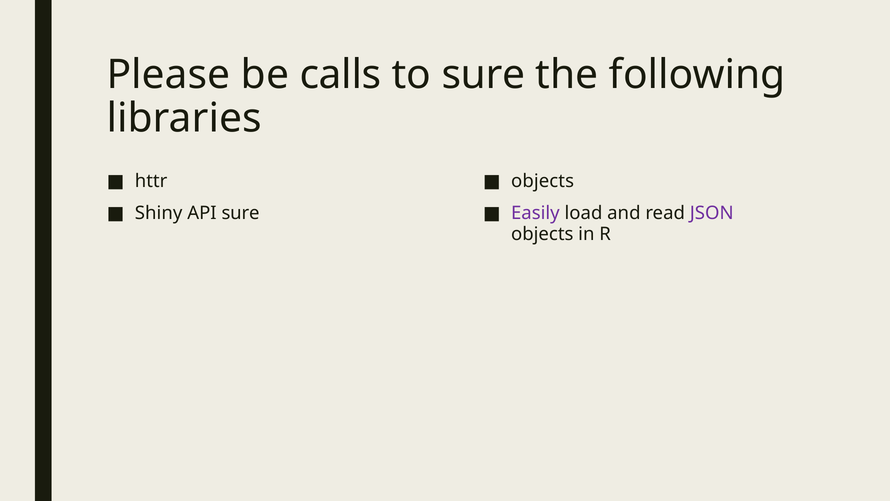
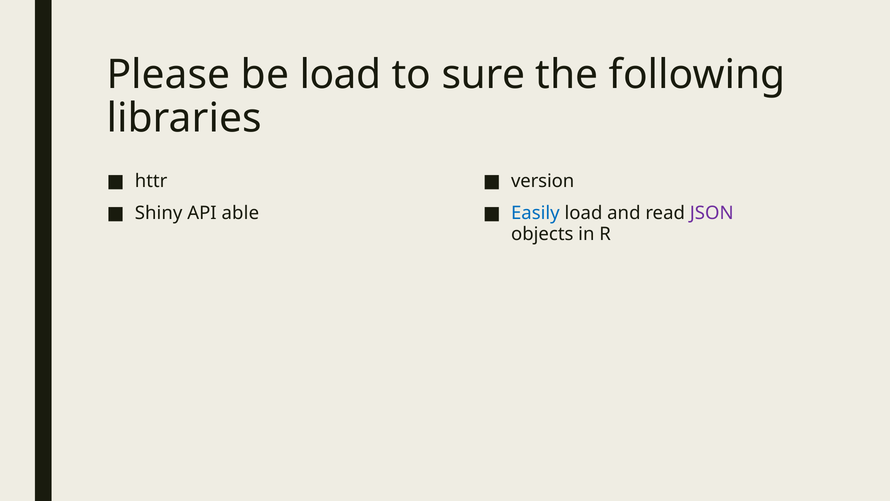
be calls: calls -> load (341, 75)
objects: objects -> version (543, 181)
API sure: sure -> able (240, 213)
Easily colour: purple -> blue (535, 213)
